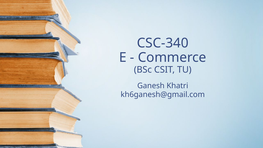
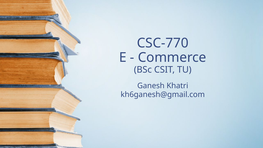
CSC-340: CSC-340 -> CSC-770 (163, 43)
